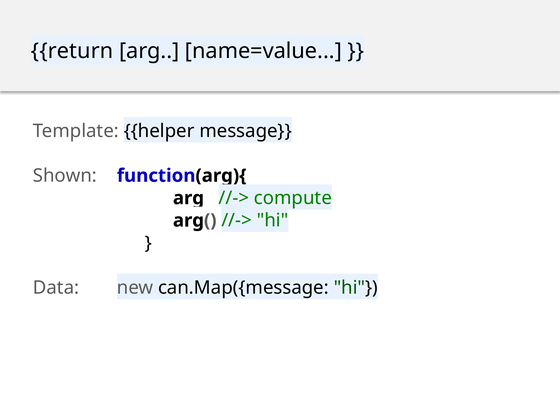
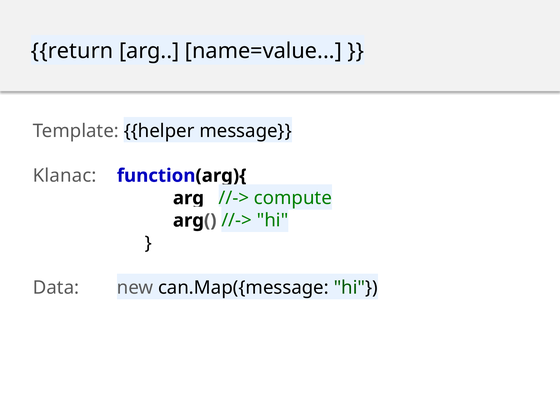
Shown: Shown -> Klanac (65, 176)
